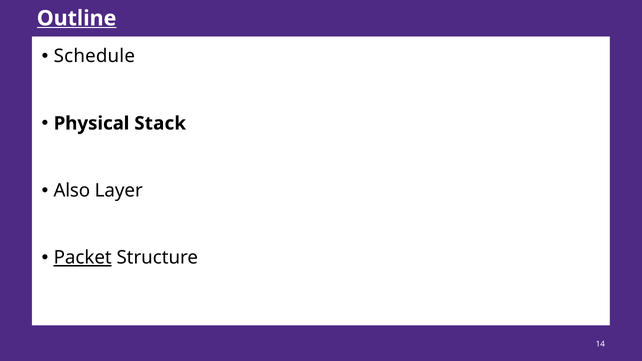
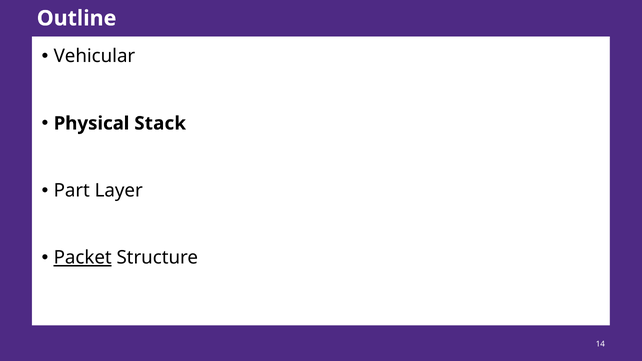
Outline underline: present -> none (77, 18)
Schedule: Schedule -> Vehicular (94, 56)
Also: Also -> Part (72, 191)
